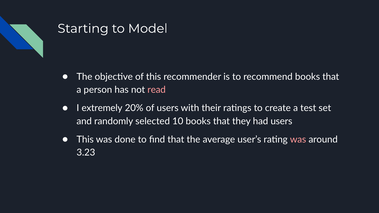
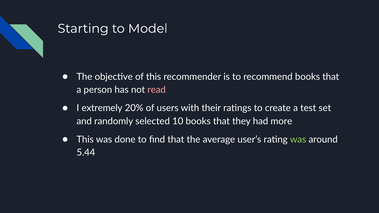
had users: users -> more (281, 121)
was colour: pink -> light green (298, 140)
3.23: 3.23 -> 5.44 (86, 153)
